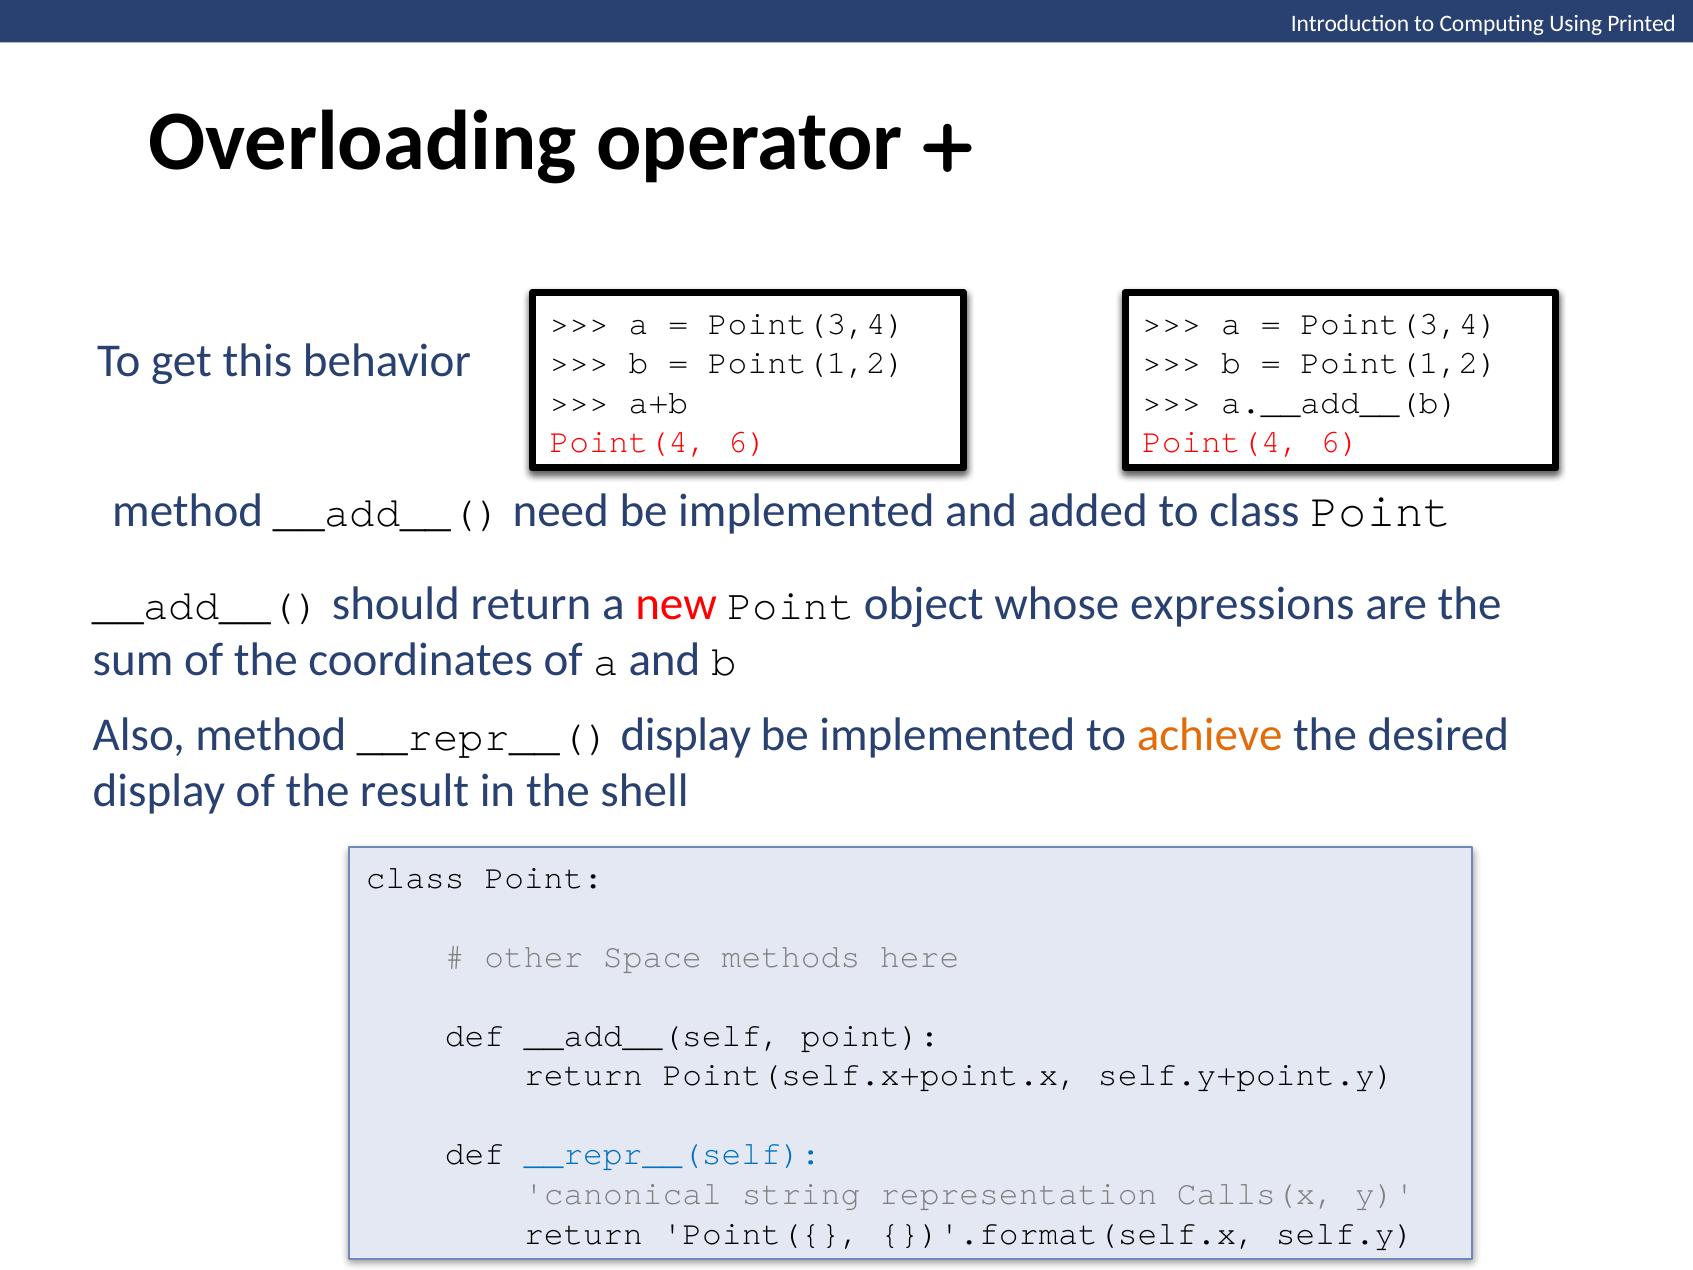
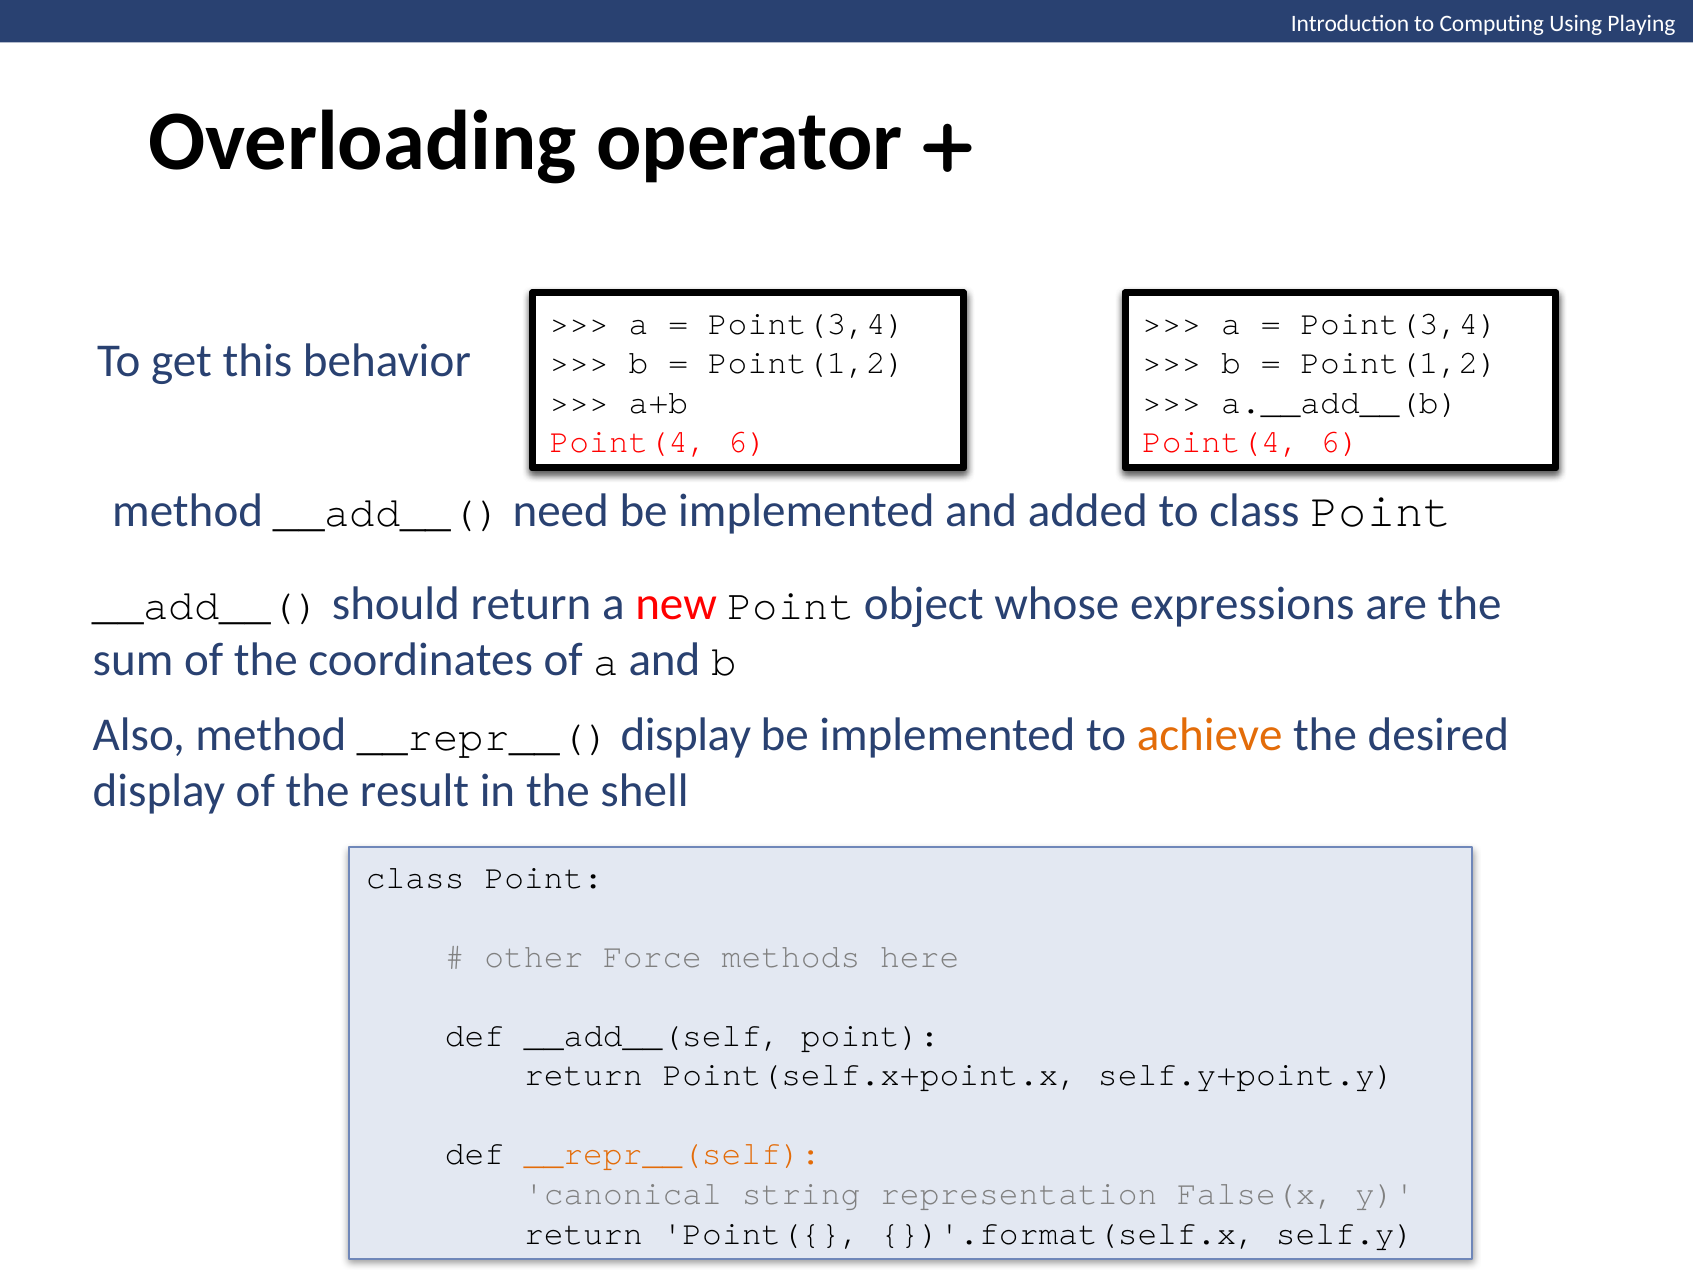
Printed: Printed -> Playing (1641, 24)
Space: Space -> Force (652, 956)
__repr__(self colour: blue -> orange (672, 1154)
Calls(x: Calls(x -> False(x (1256, 1193)
